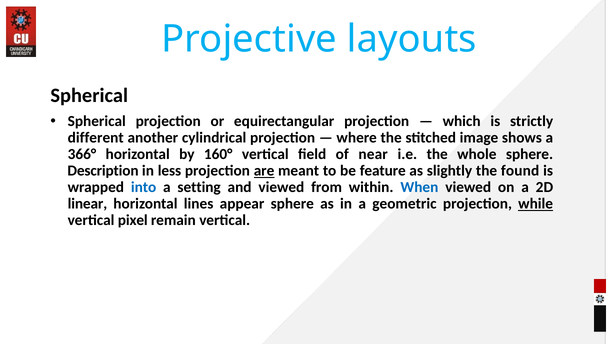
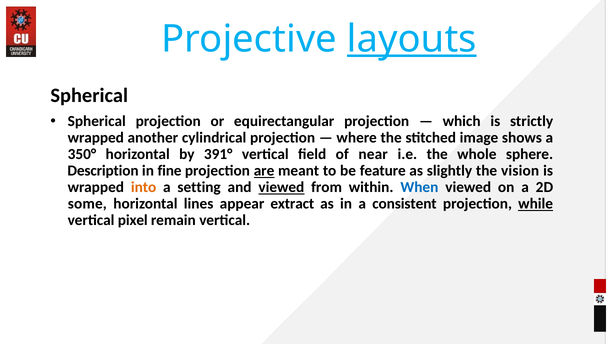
layouts underline: none -> present (412, 39)
different: different -> wrapped (96, 138)
366°: 366° -> 350° (82, 154)
160°: 160° -> 391° (218, 154)
less: less -> fine (170, 171)
found: found -> vision (520, 171)
into colour: blue -> orange (144, 187)
viewed underline: none -> present (281, 187)
linear: linear -> some (87, 204)
appear sphere: sphere -> extract (292, 204)
geometric: geometric -> consistent (404, 204)
